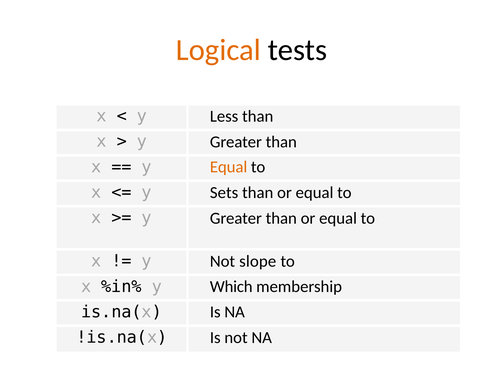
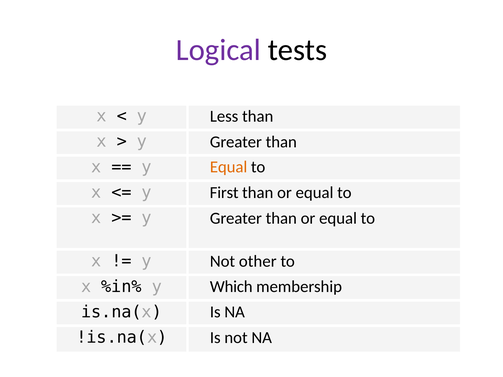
Logical colour: orange -> purple (218, 50)
Sets: Sets -> First (224, 193)
slope: slope -> other (258, 261)
